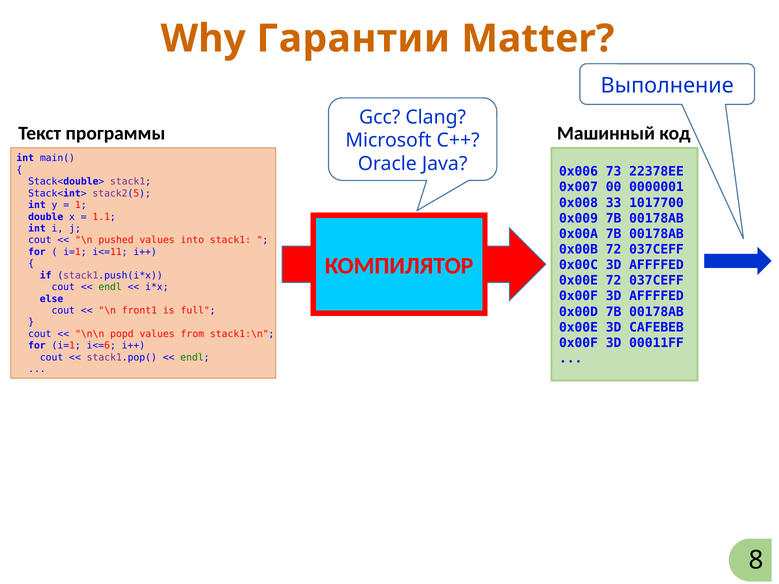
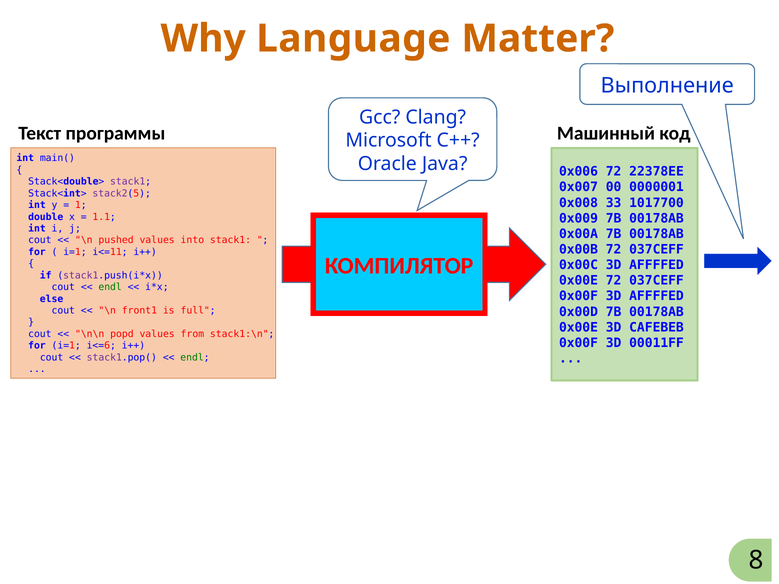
Гарантии: Гарантии -> Language (353, 39)
0x006 73: 73 -> 72 (614, 172)
